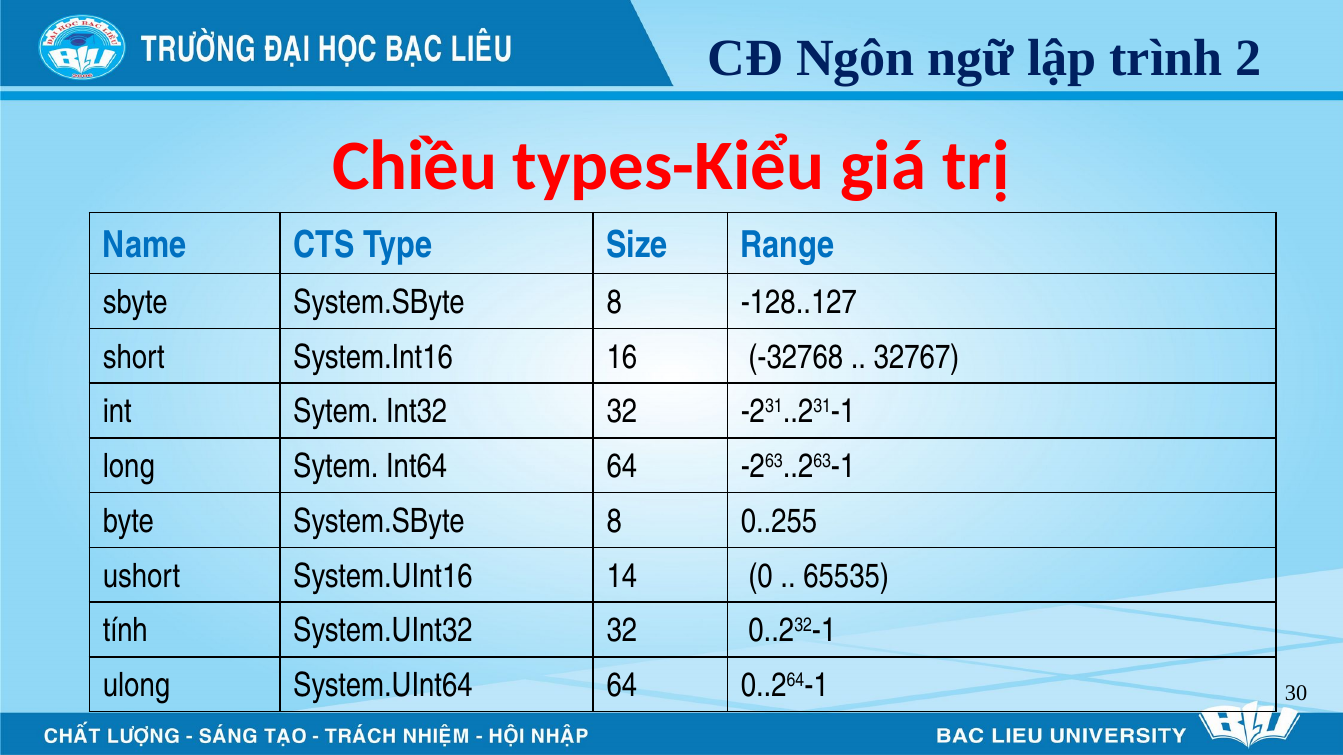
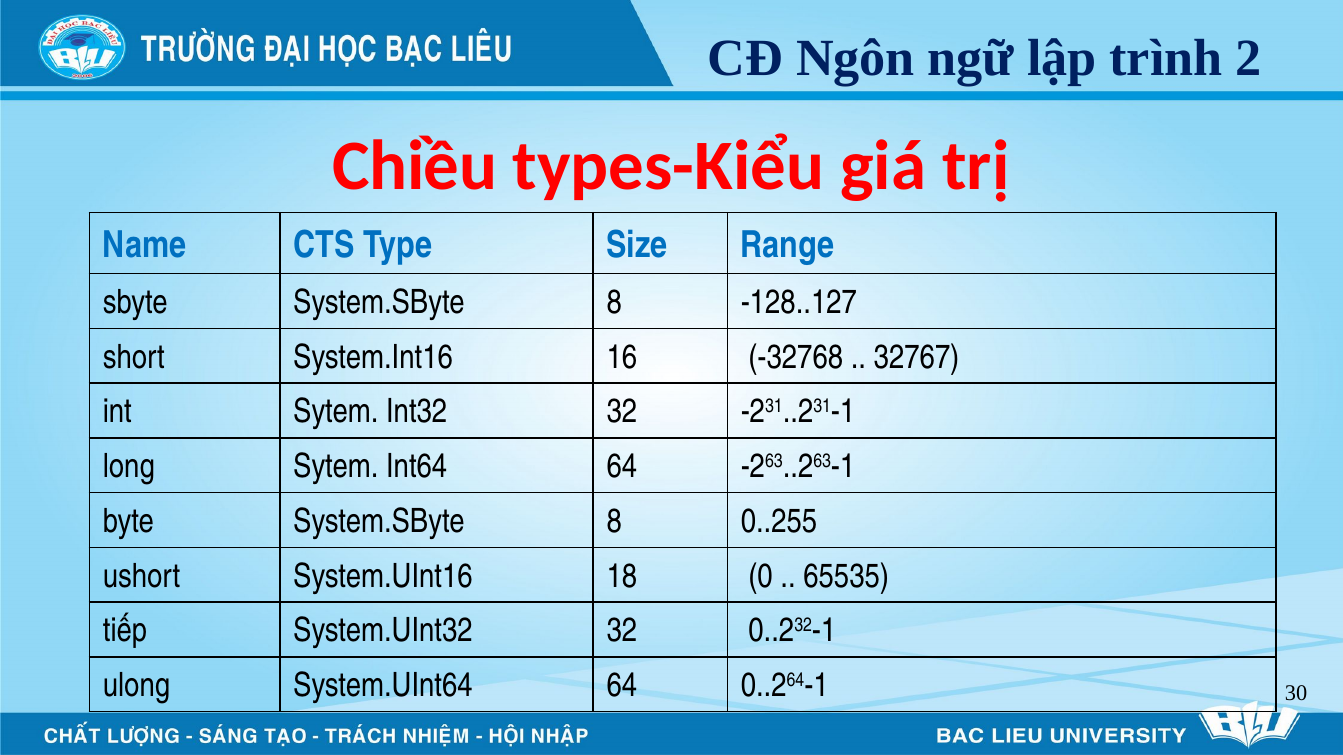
14: 14 -> 18 (622, 576)
tính: tính -> tiếp (125, 631)
